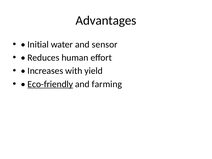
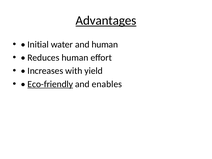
Advantages underline: none -> present (106, 21)
and sensor: sensor -> human (105, 44)
farming: farming -> enables (107, 84)
